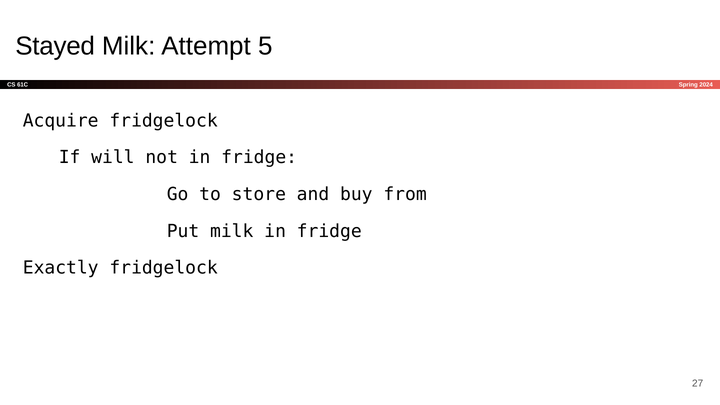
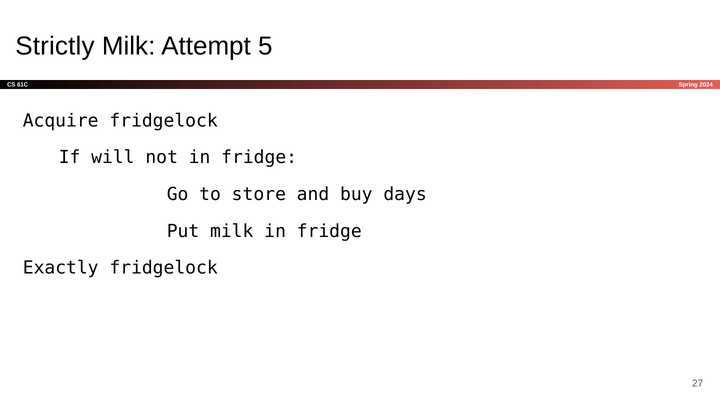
Stayed: Stayed -> Strictly (55, 46)
from: from -> days (405, 194)
